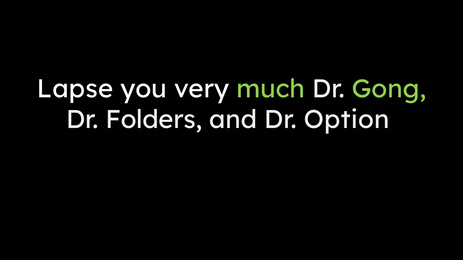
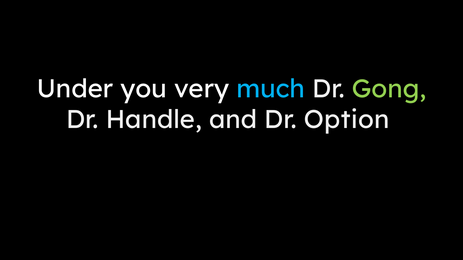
Lapse: Lapse -> Under (75, 89)
much colour: light green -> light blue (271, 89)
Folders: Folders -> Handle (154, 120)
